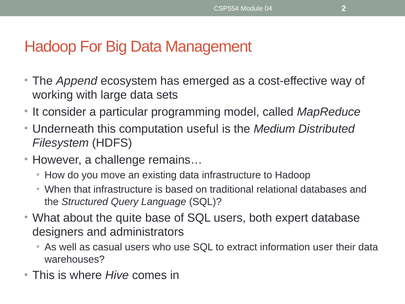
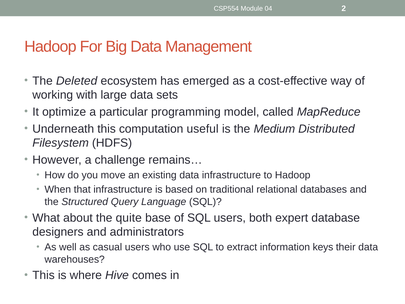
Append: Append -> Deleted (77, 81)
consider: consider -> optimize (64, 112)
user: user -> keys (323, 247)
